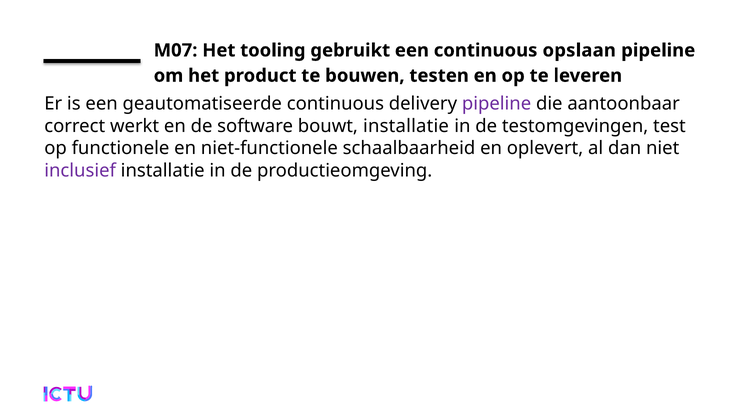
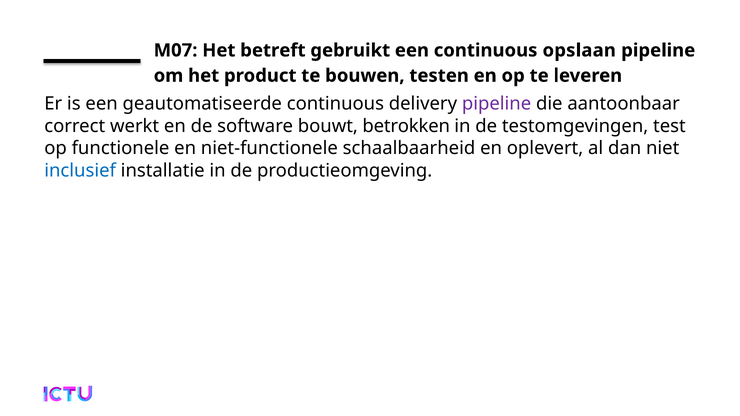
tooling: tooling -> betreft (273, 50)
bouwt installatie: installatie -> betrokken (406, 126)
inclusief colour: purple -> blue (80, 171)
